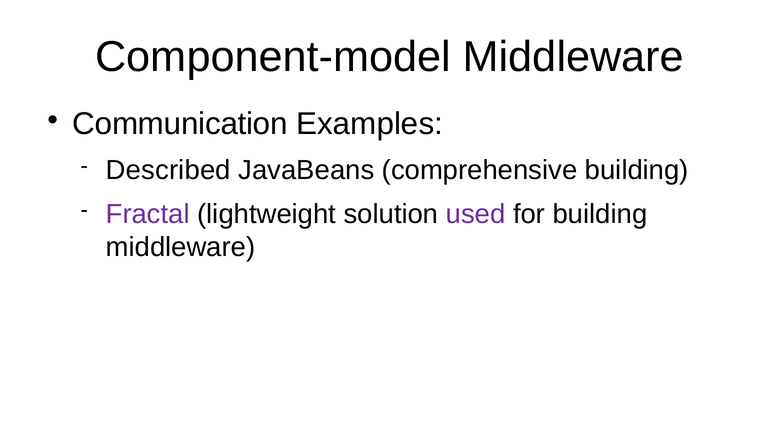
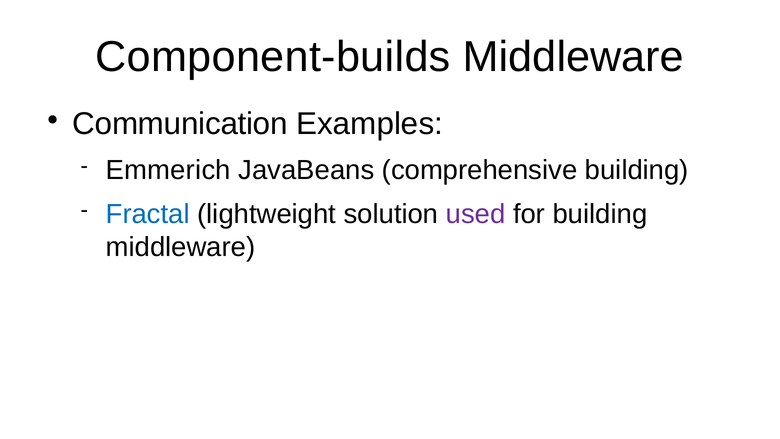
Component-model: Component-model -> Component-builds (273, 57)
Described: Described -> Emmerich (168, 170)
Fractal colour: purple -> blue (148, 214)
